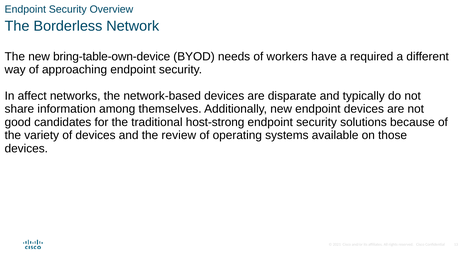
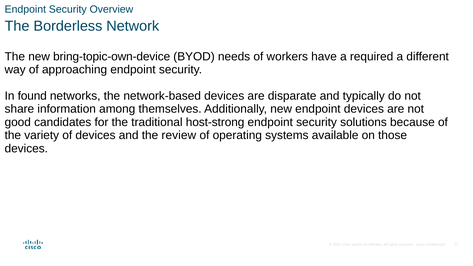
bring-table-own-device: bring-table-own-device -> bring-topic-own-device (112, 56)
affect: affect -> found (32, 96)
